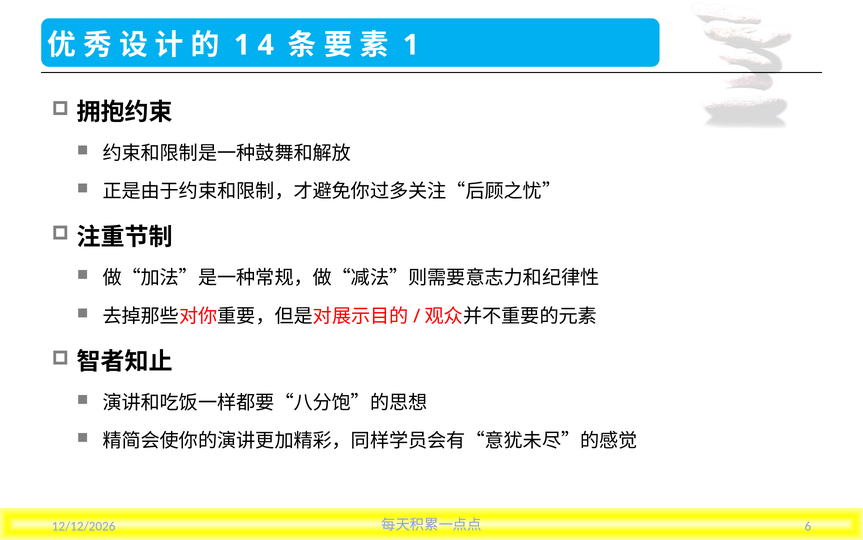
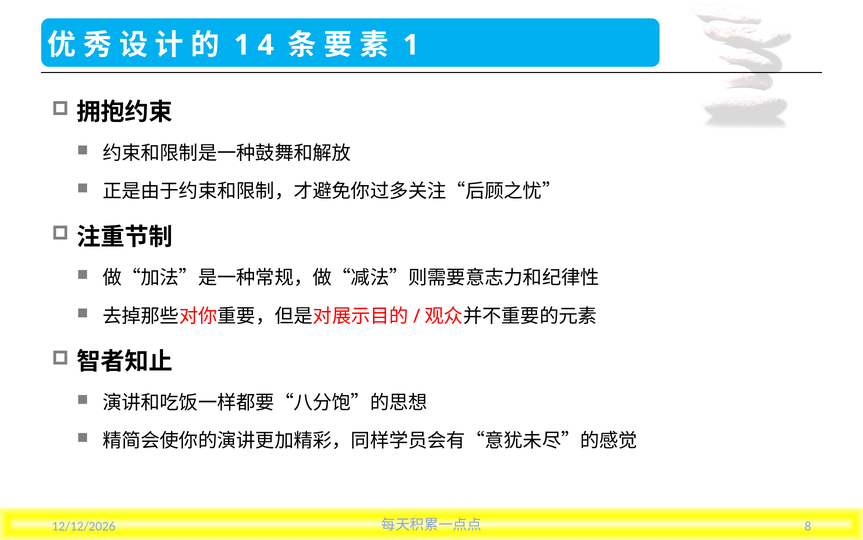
6: 6 -> 8 (808, 526)
